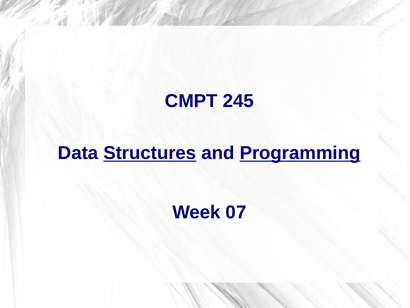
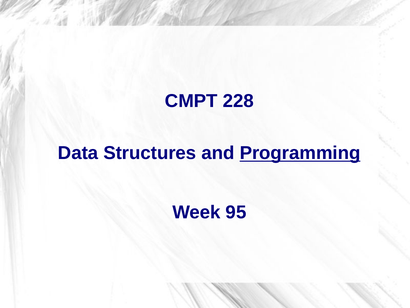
245: 245 -> 228 (238, 101)
Structures underline: present -> none (150, 153)
07: 07 -> 95 (236, 212)
